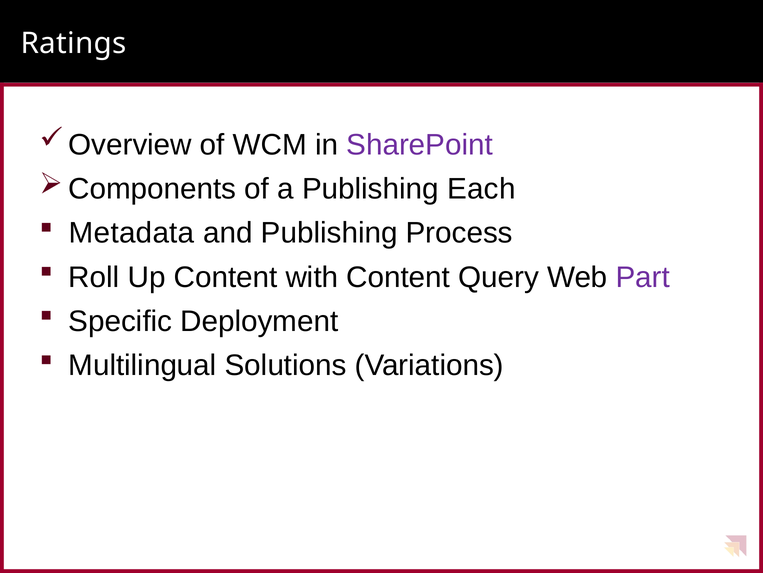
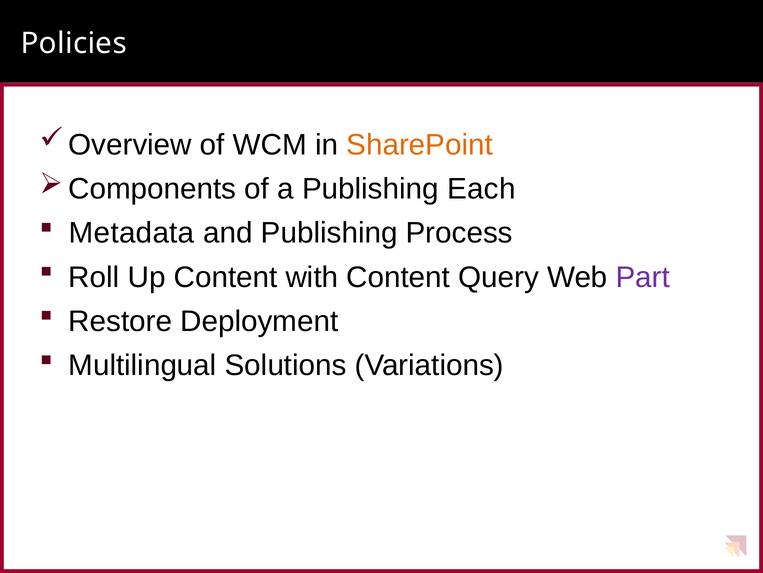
Ratings: Ratings -> Policies (74, 43)
SharePoint colour: purple -> orange (420, 145)
Specific: Specific -> Restore (120, 321)
